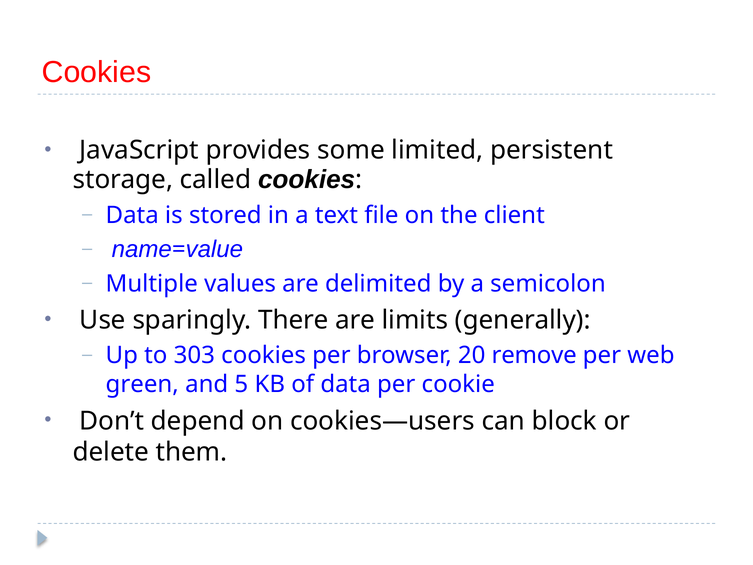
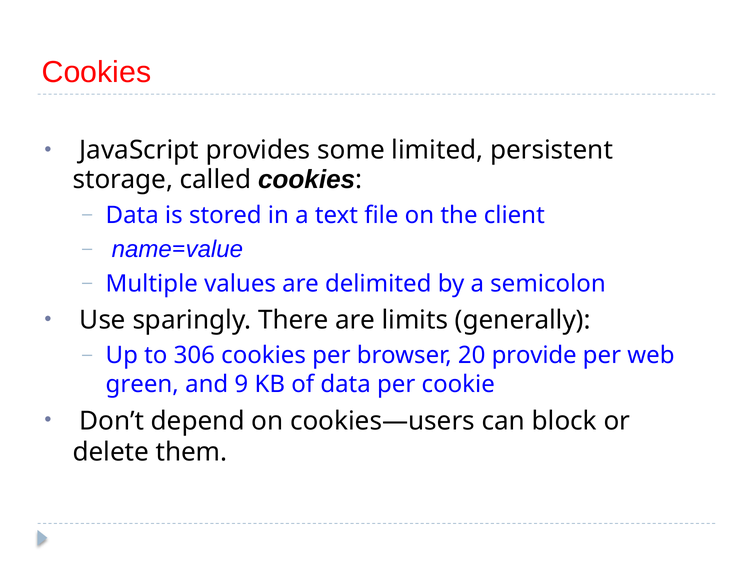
303: 303 -> 306 (194, 355)
remove: remove -> provide (534, 355)
5: 5 -> 9 (241, 384)
